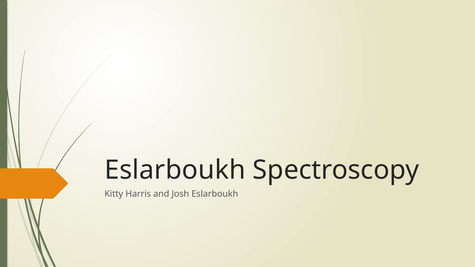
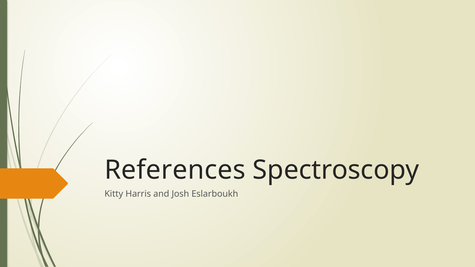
Eslarboukh: Eslarboukh -> References (175, 170)
